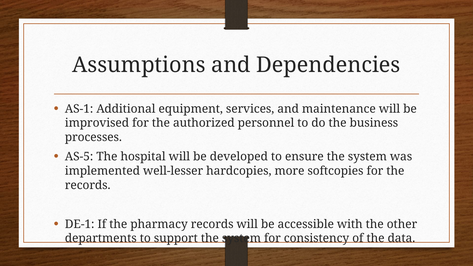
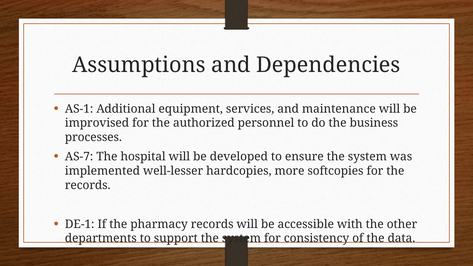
AS-5: AS-5 -> AS-7 (79, 157)
